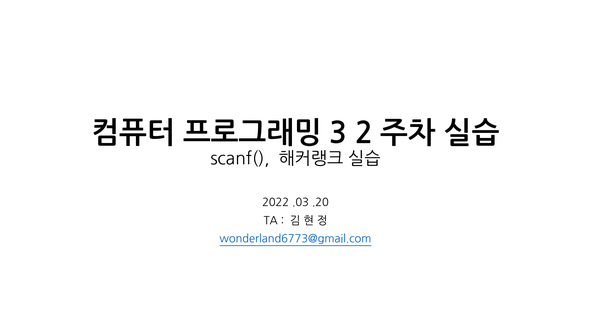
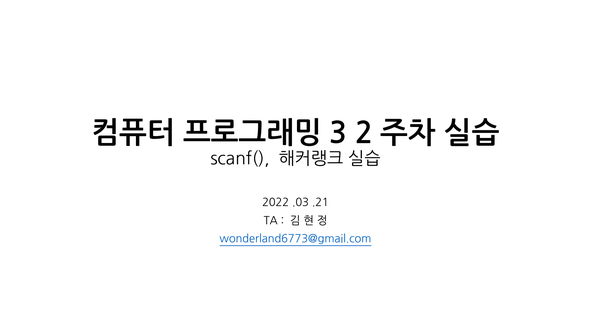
.20: .20 -> .21 (320, 202)
